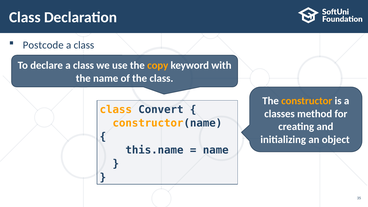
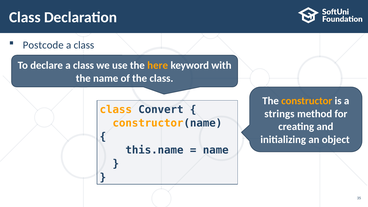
copy: copy -> here (158, 65)
classes: classes -> strings (279, 114)
